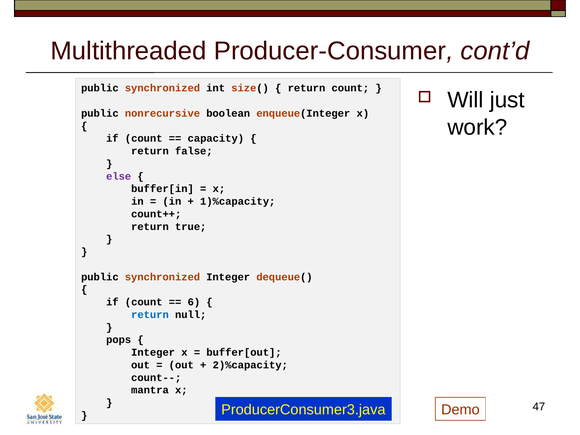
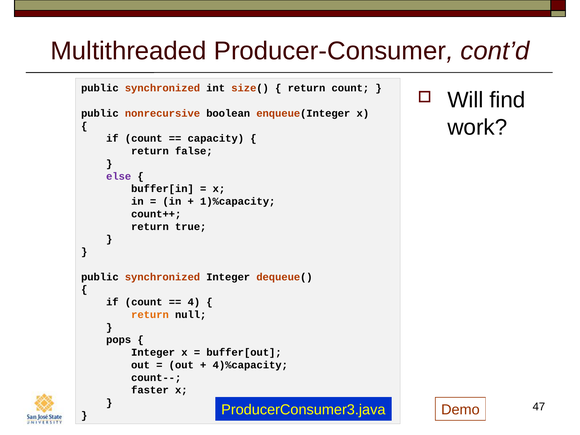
just: just -> find (507, 100)
6: 6 -> 4 (194, 302)
return colour: blue -> orange (150, 315)
2)%capacity: 2)%capacity -> 4)%capacity (250, 365)
mantra: mantra -> faster (150, 390)
